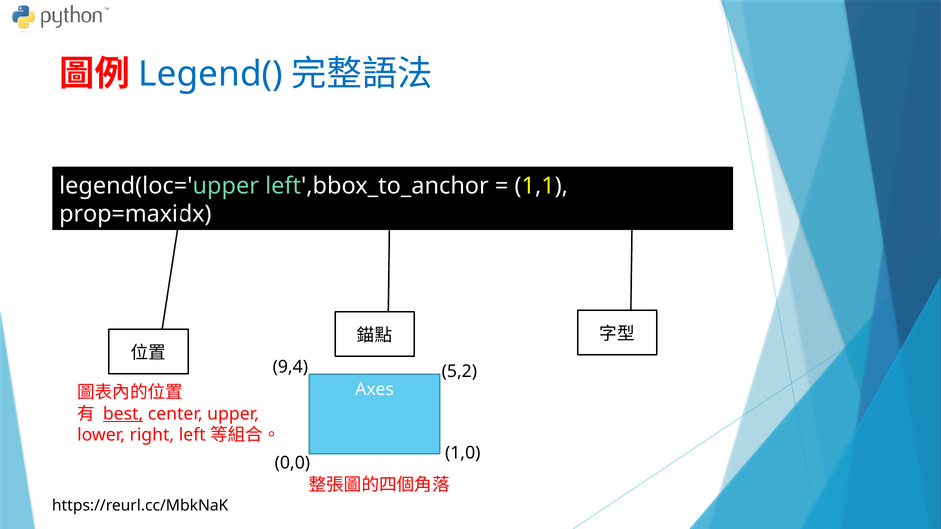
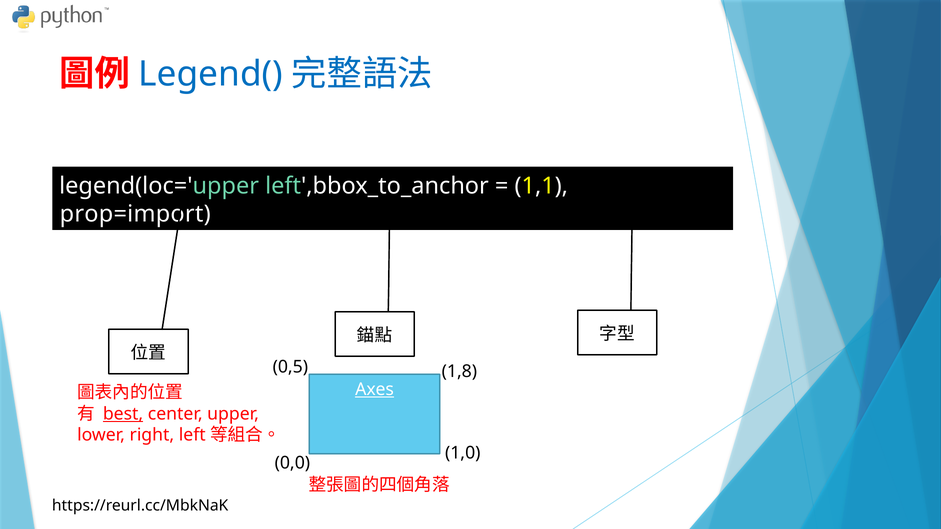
prop=maxidx: prop=maxidx -> prop=import (135, 214)
9,4: 9,4 -> 0,5 (290, 367)
5,2: 5,2 -> 1,8 (459, 372)
Axes underline: none -> present (375, 390)
